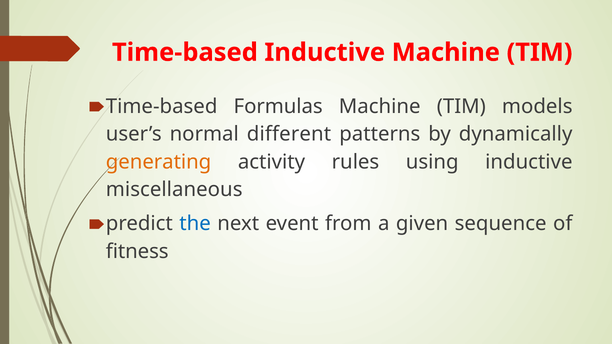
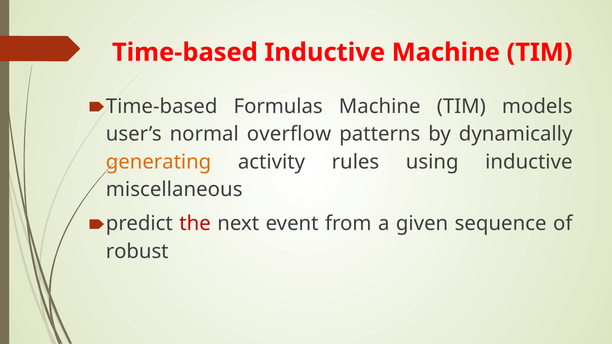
different: different -> overflow (289, 134)
the colour: blue -> red (195, 224)
fitness: fitness -> robust (137, 252)
